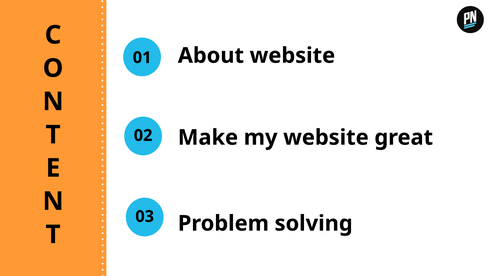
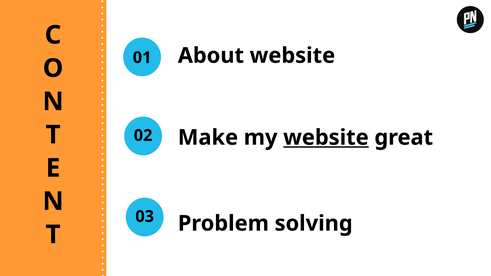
website underline: none -> present (326, 138)
